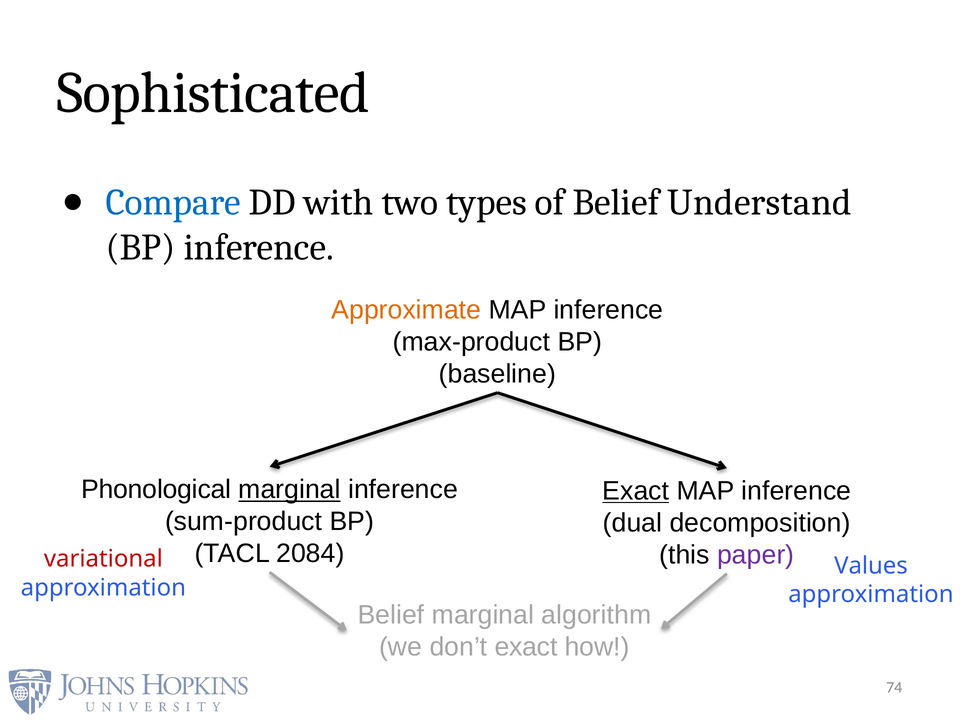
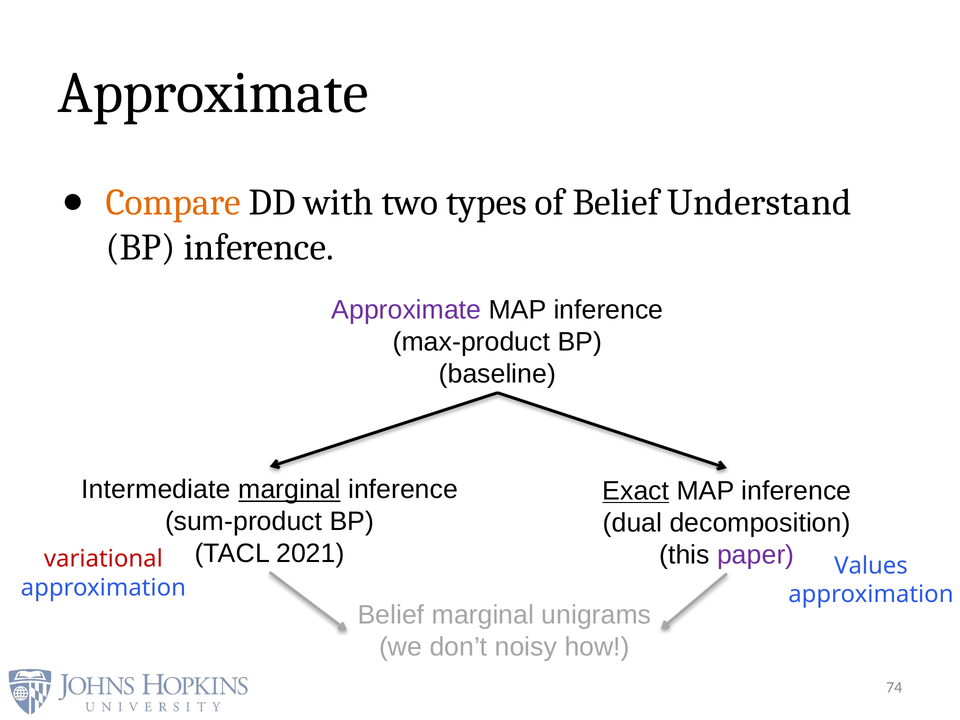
Sophisticated: Sophisticated -> Approximate (213, 93)
Compare colour: blue -> orange (173, 203)
Approximate colour: orange -> purple (406, 310)
Phonological: Phonological -> Intermediate (156, 489)
2084: 2084 -> 2021 (310, 553)
algorithm: algorithm -> unigrams (596, 615)
don’t exact: exact -> noisy (526, 647)
